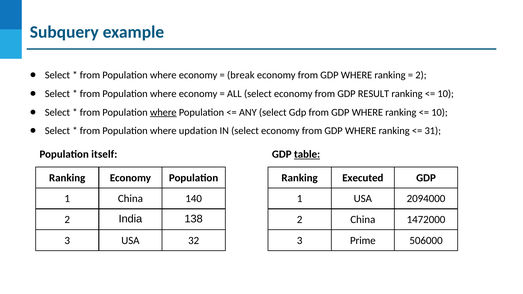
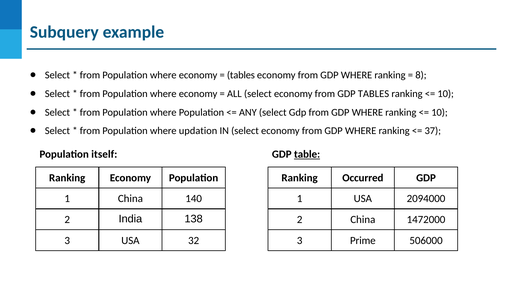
break: break -> tables (241, 75)
2: 2 -> 8 (421, 75)
GDP RESULT: RESULT -> TABLES (373, 94)
where underline: present -> none (163, 112)
31: 31 -> 37 (433, 131)
Executed: Executed -> Occurred (363, 178)
